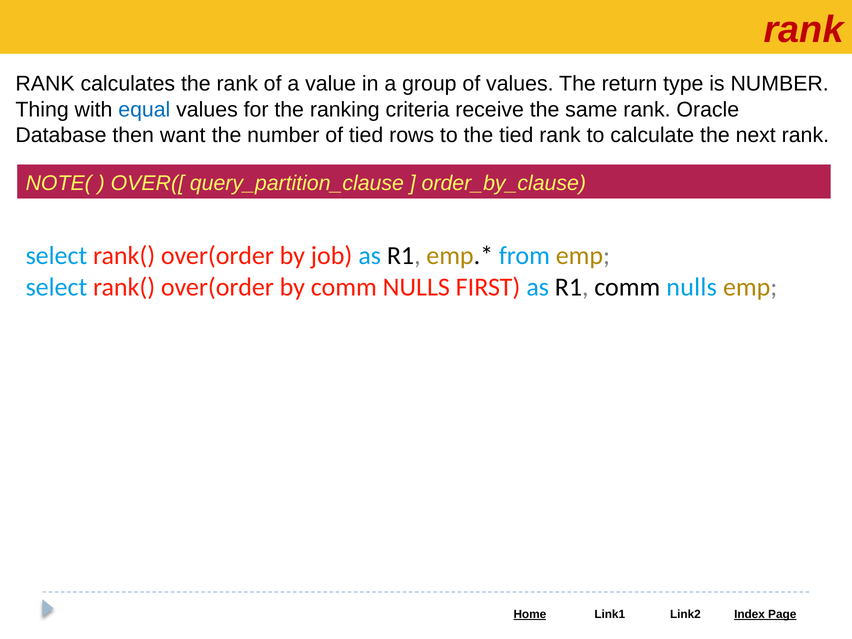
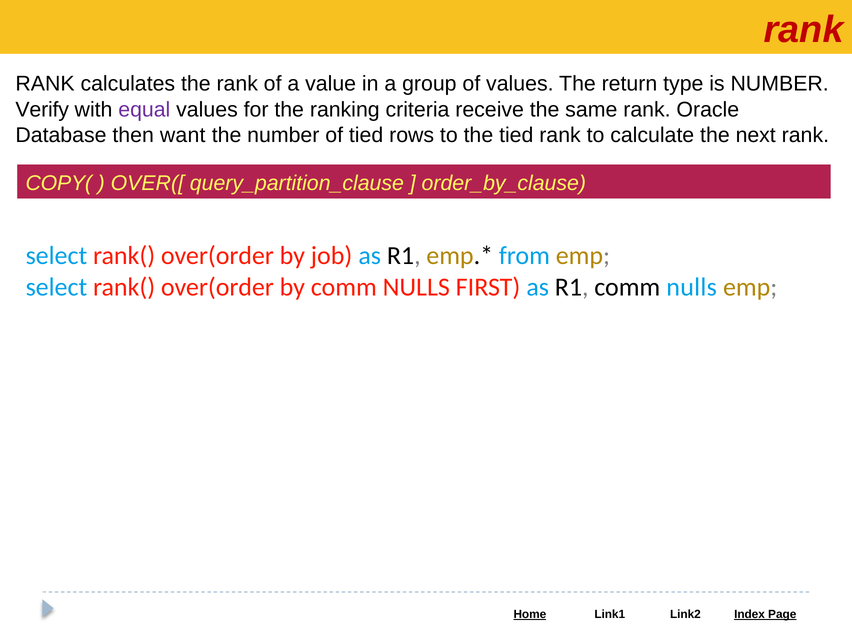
Thing: Thing -> Verify (42, 110)
equal colour: blue -> purple (144, 110)
NOTE(: NOTE( -> COPY( (59, 183)
